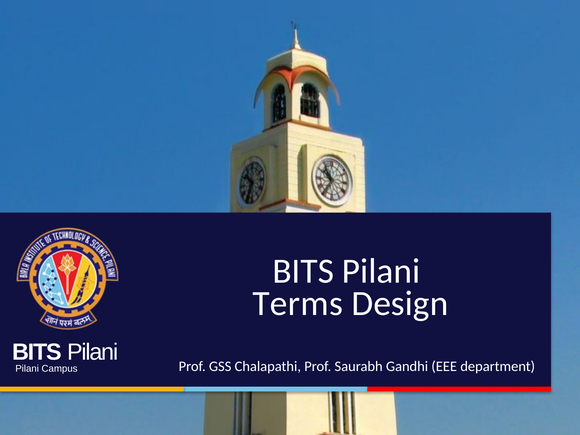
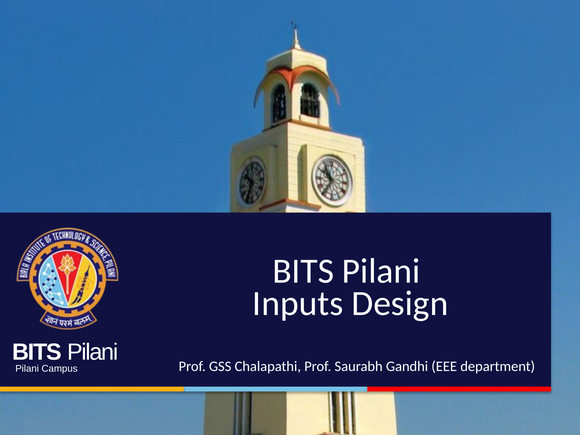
Terms: Terms -> Inputs (298, 303)
